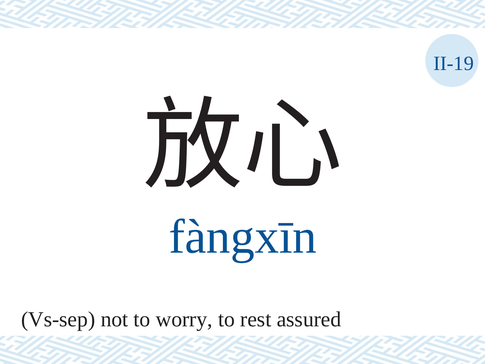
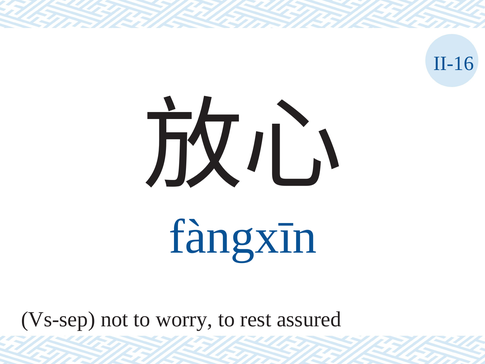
II-19: II-19 -> II-16 (454, 64)
